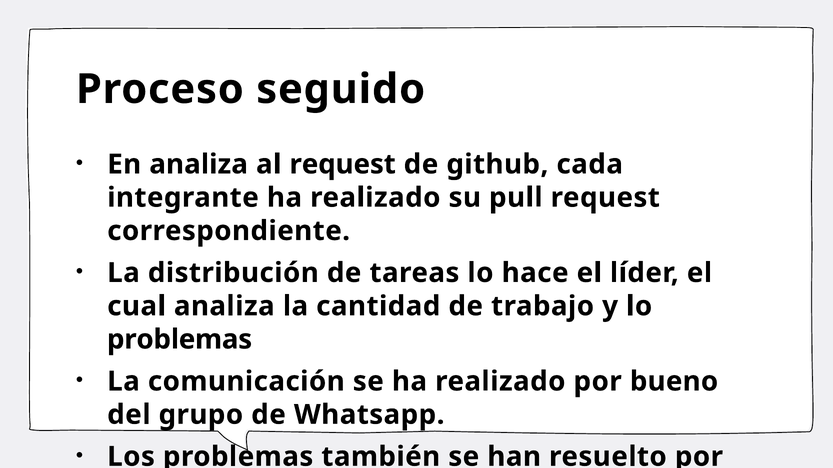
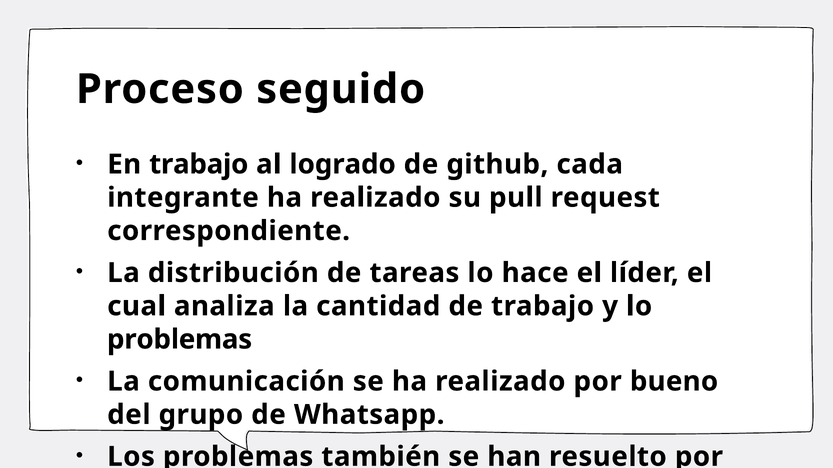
En analiza: analiza -> trabajo (199, 164)
al request: request -> logrado (343, 164)
